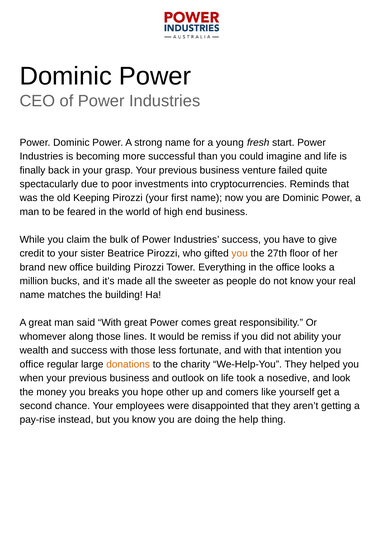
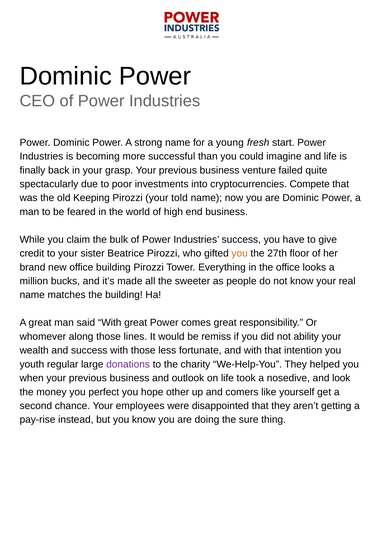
Reminds: Reminds -> Compete (310, 184)
first: first -> told (179, 198)
office: office -> youth (32, 364)
donations colour: orange -> purple (128, 364)
breaks: breaks -> perfect (104, 392)
help: help -> sure (249, 419)
